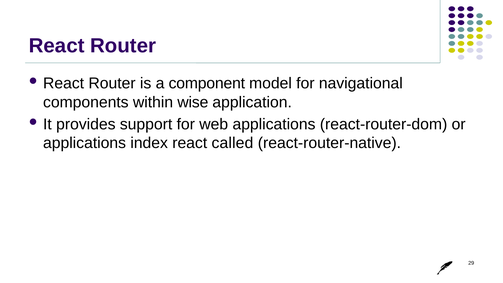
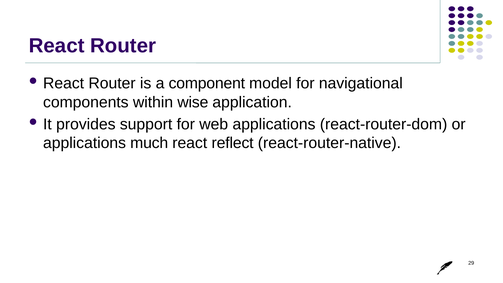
index: index -> much (149, 143)
called: called -> reflect (233, 143)
